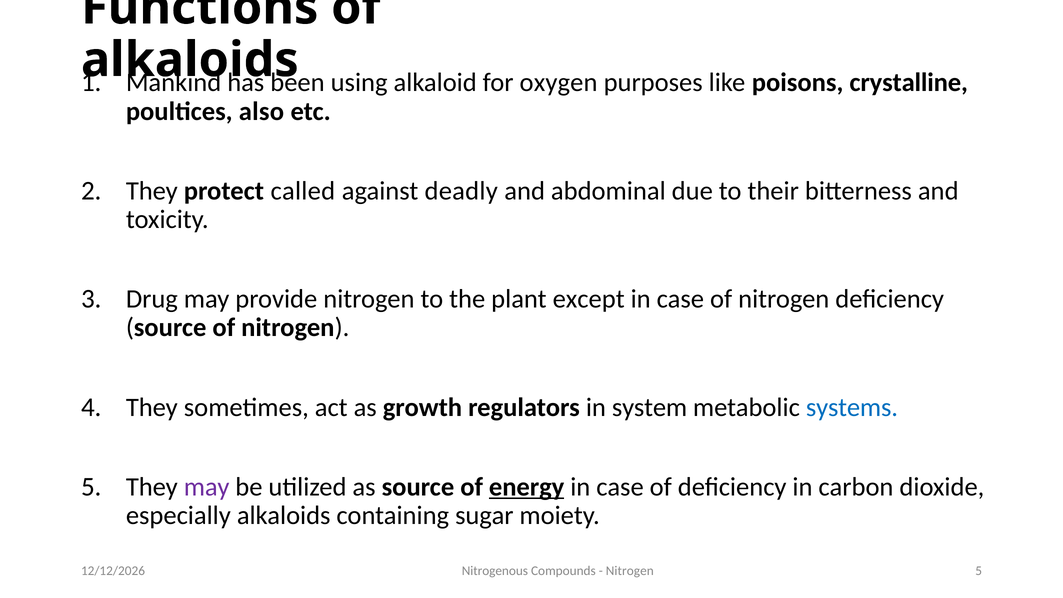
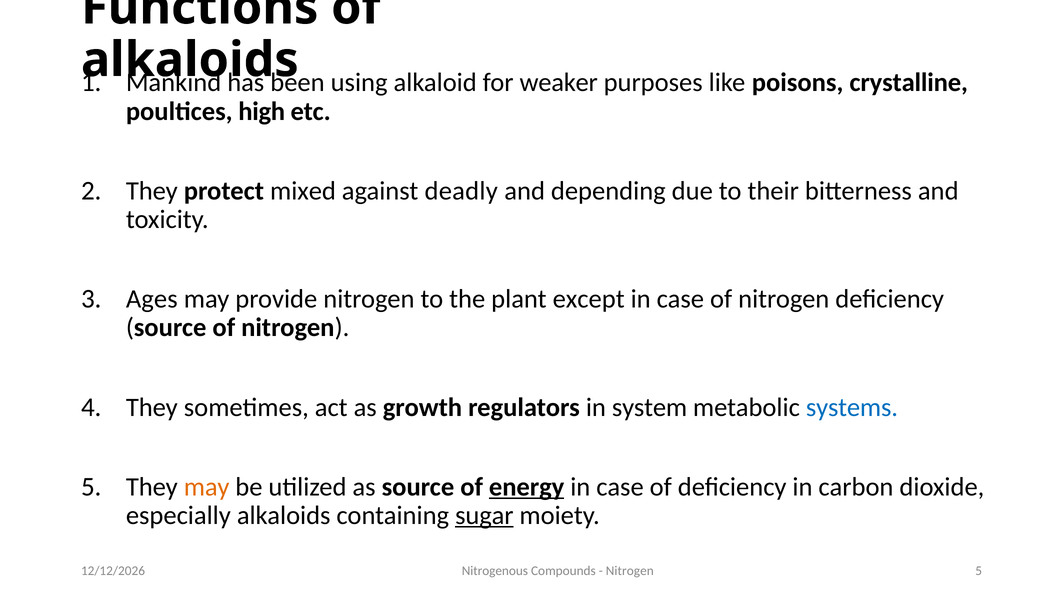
oxygen: oxygen -> weaker (559, 83)
also: also -> high (262, 111)
called: called -> mixed (303, 191)
abdominal: abdominal -> depending (608, 191)
Drug: Drug -> Ages (152, 299)
may colour: purple -> orange (207, 487)
sugar underline: none -> present (484, 515)
